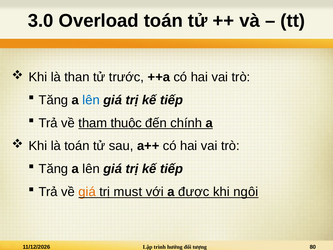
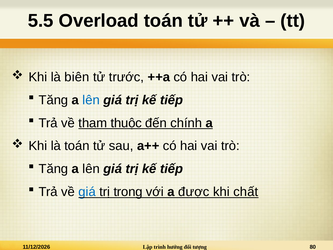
3.0: 3.0 -> 5.5 (41, 21)
than: than -> biên (77, 77)
giá colour: orange -> blue (87, 192)
must: must -> trong (128, 192)
ngôi: ngôi -> chất (246, 192)
